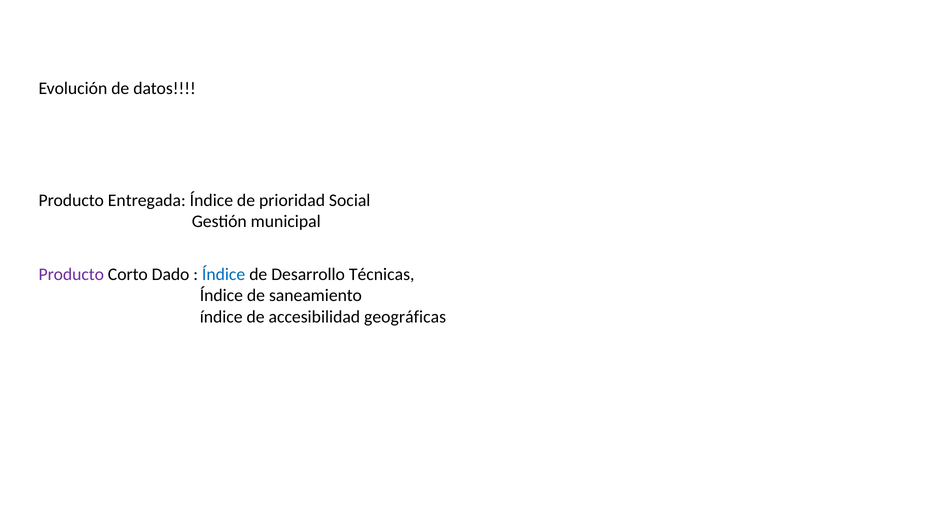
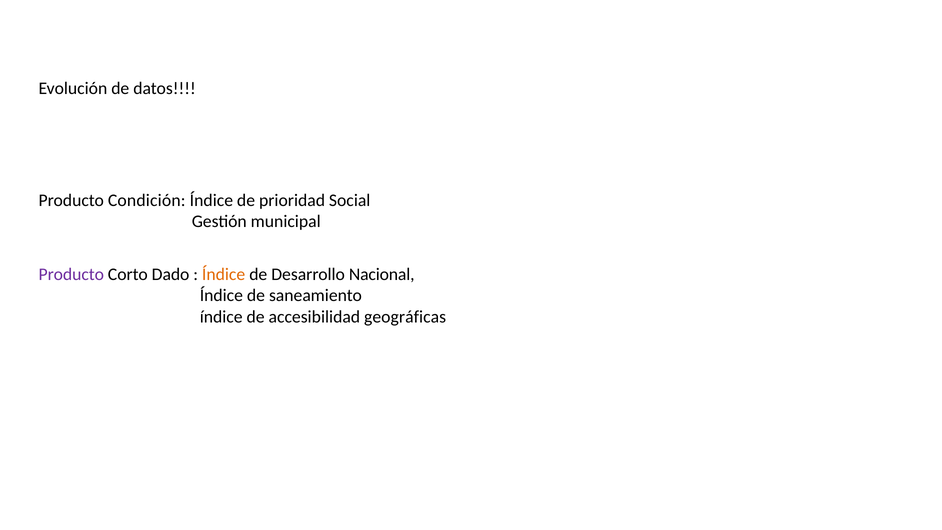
Entregada: Entregada -> Condición (147, 200)
Índice colour: blue -> orange (224, 274)
Técnicas: Técnicas -> Nacional (382, 274)
